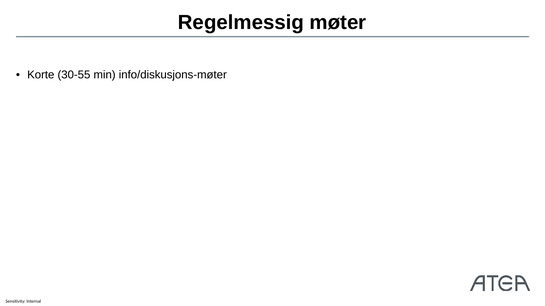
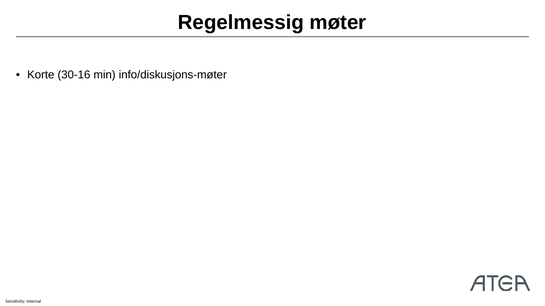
30-55: 30-55 -> 30-16 (74, 75)
